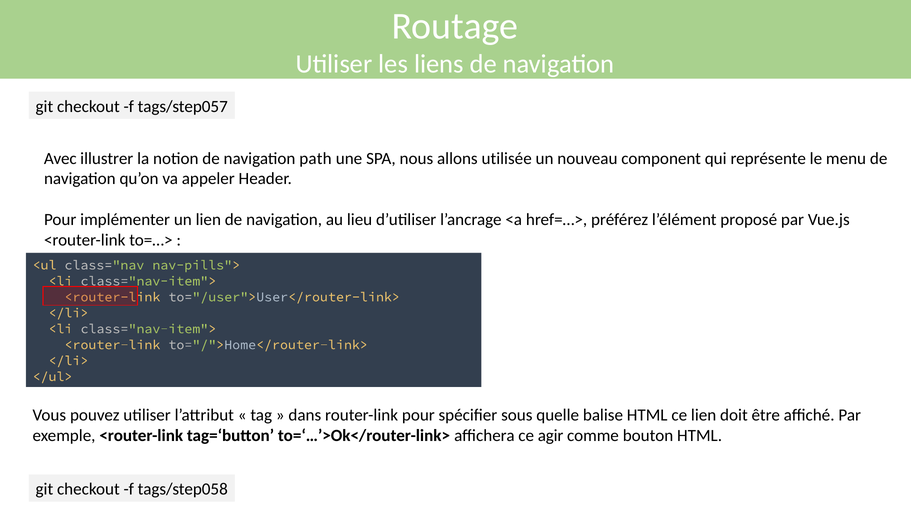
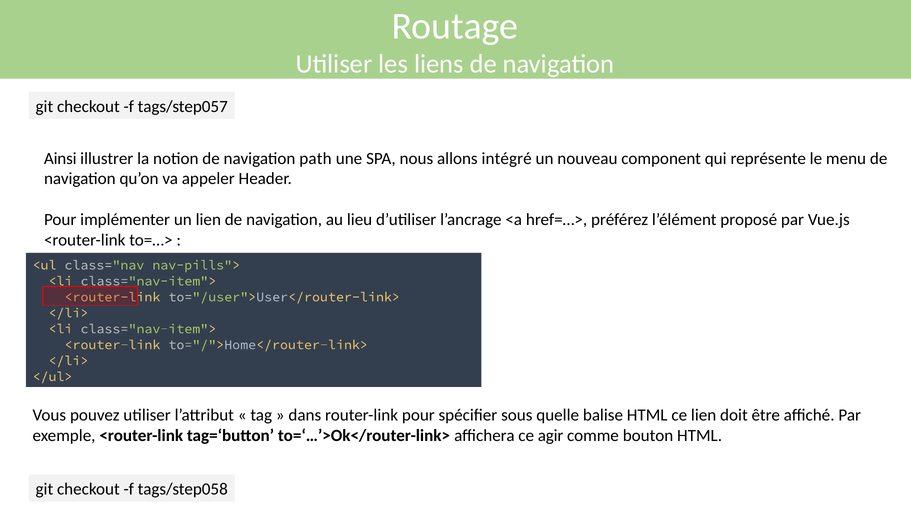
Avec: Avec -> Ainsi (60, 159)
utilisée: utilisée -> intégré (507, 159)
